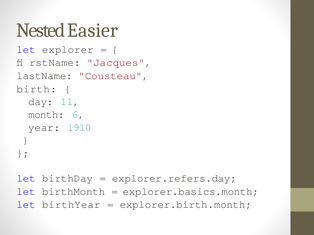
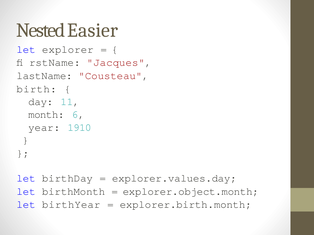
explorer.refers.day: explorer.refers.day -> explorer.values.day (174, 179)
explorer.basics.month: explorer.basics.month -> explorer.object.month (191, 192)
